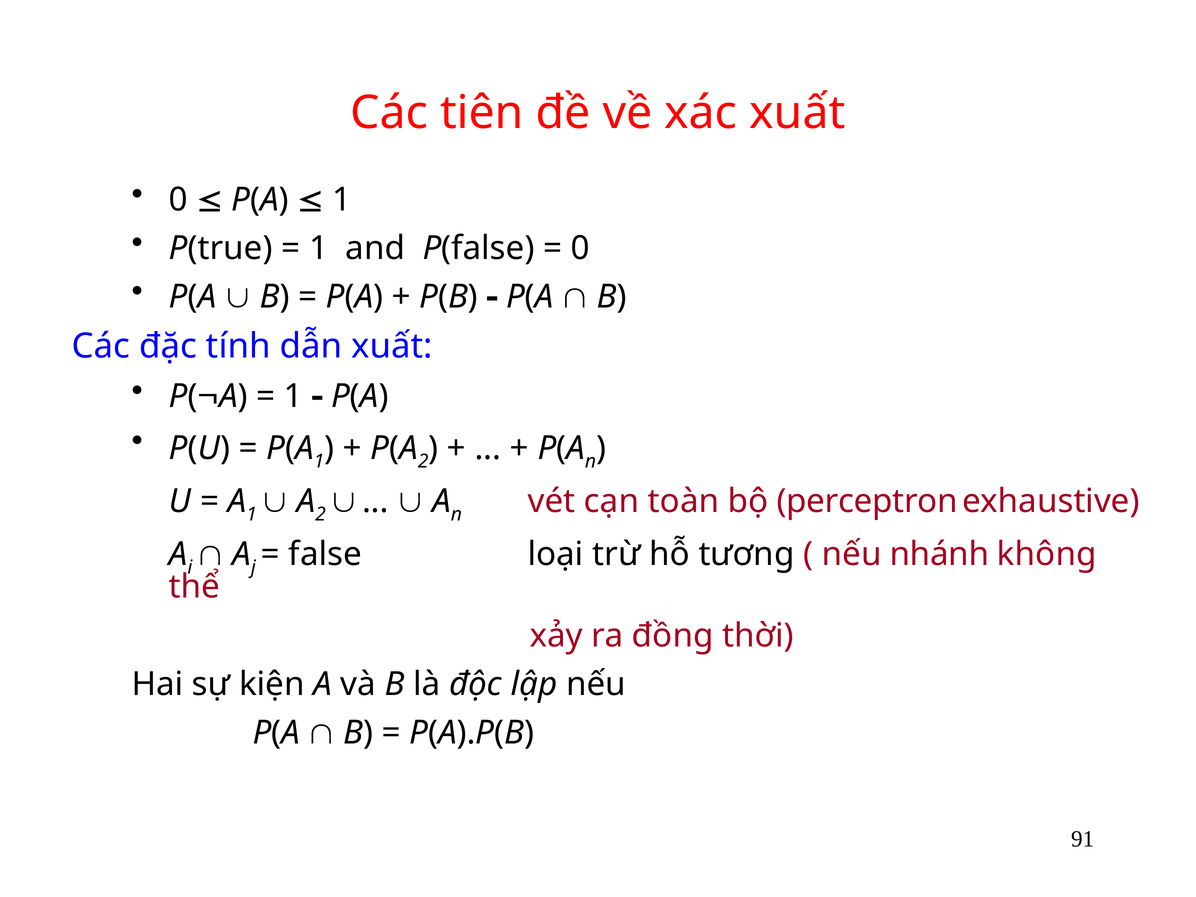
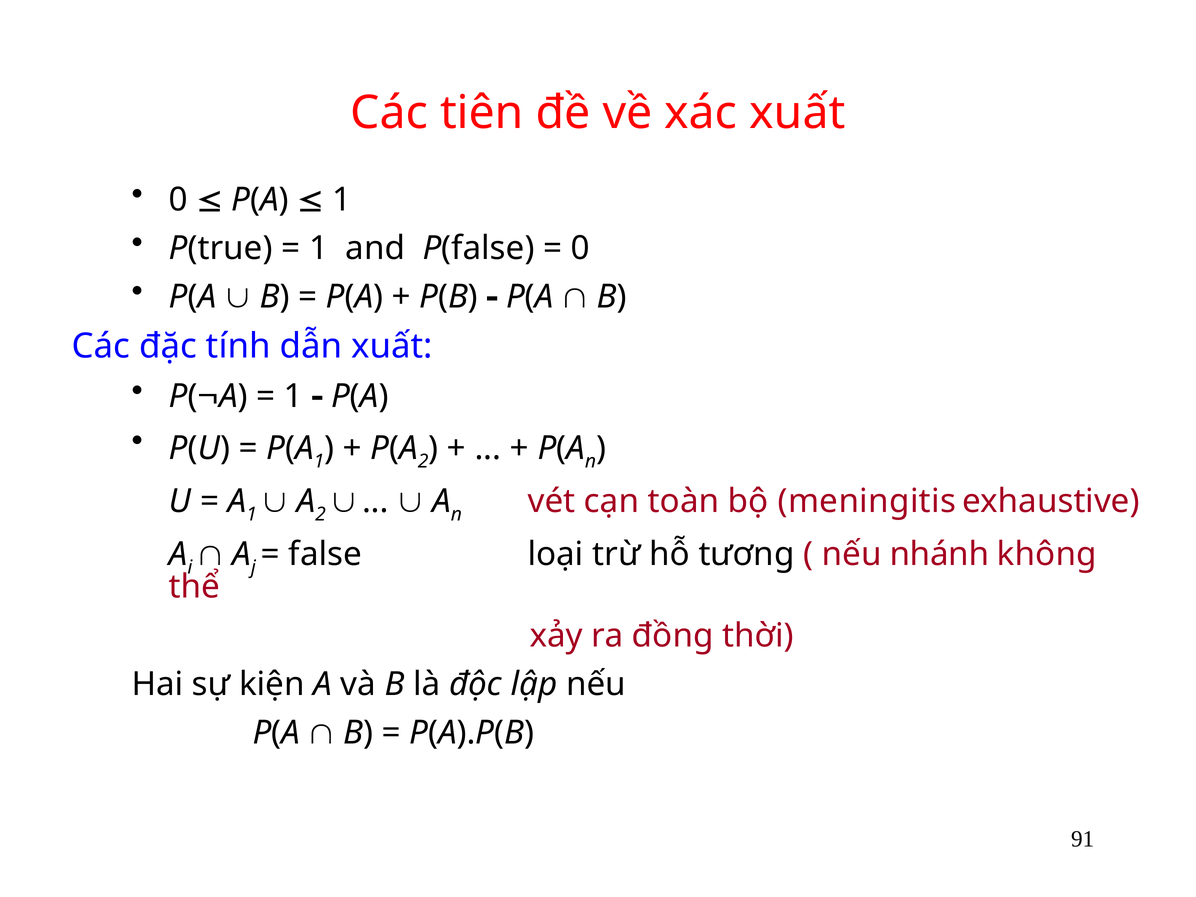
perceptron: perceptron -> meningitis (867, 501)
